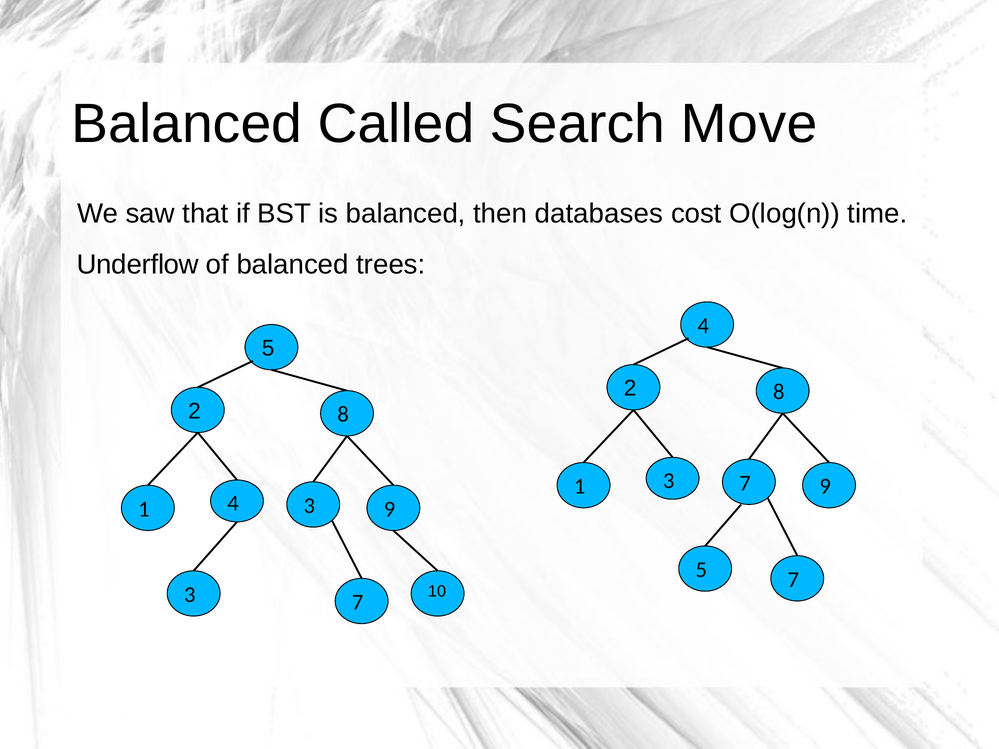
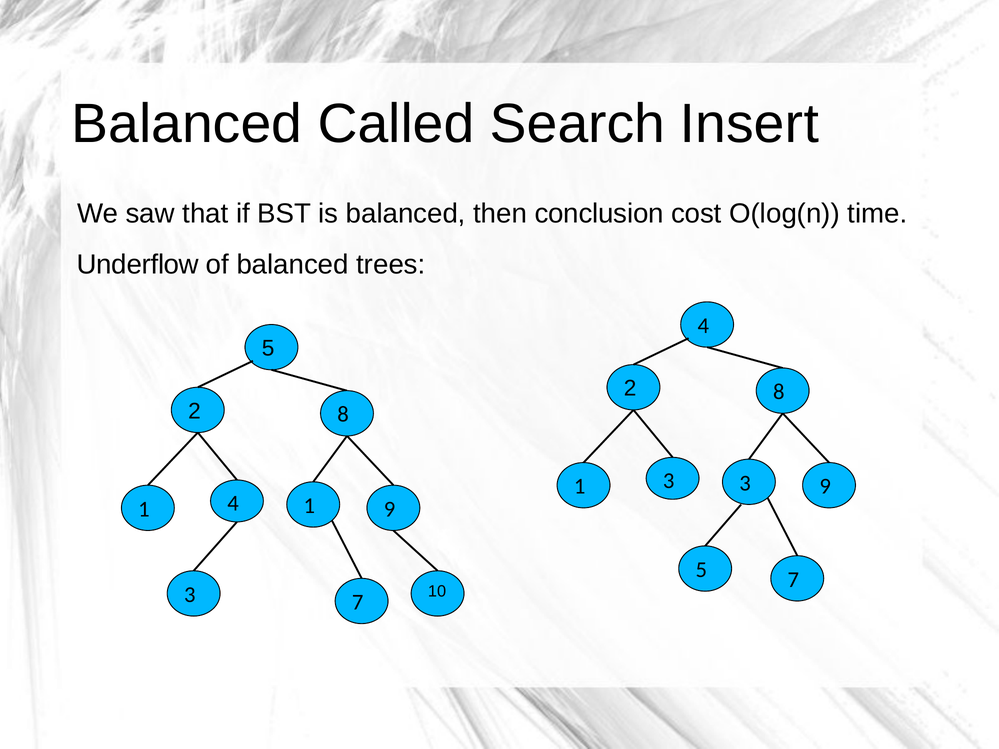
Move: Move -> Insert (749, 124)
databases: databases -> conclusion (599, 214)
3 7: 7 -> 3 (745, 483)
4 3: 3 -> 1 (309, 506)
